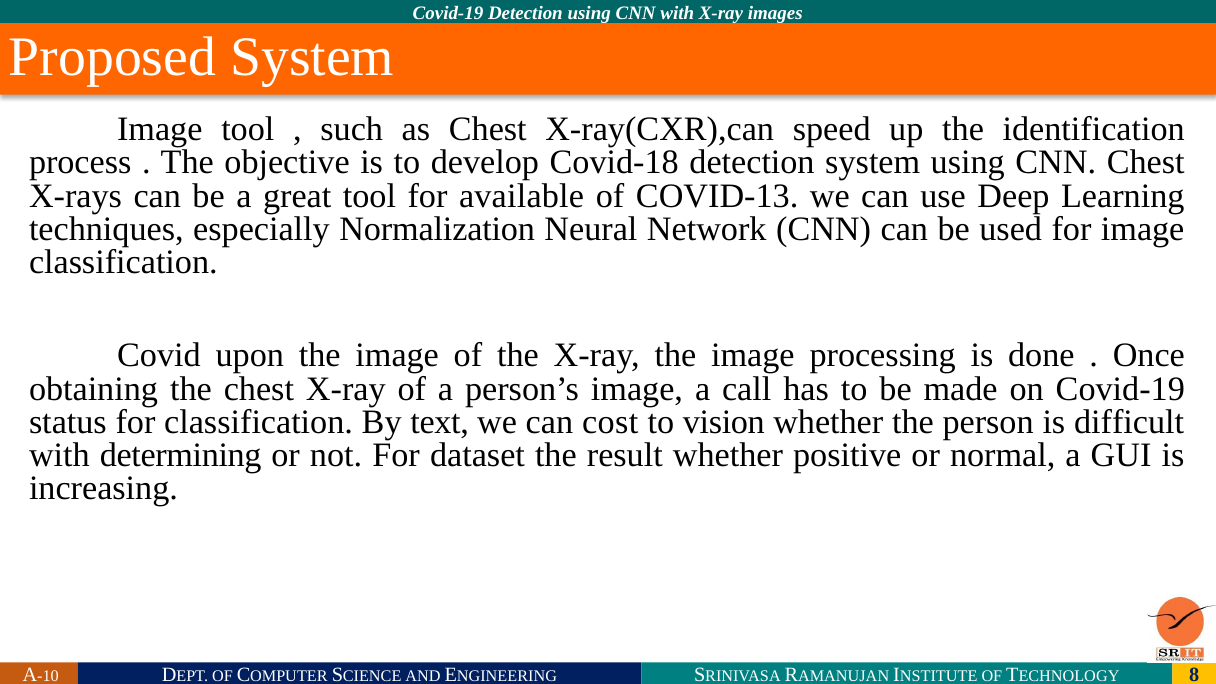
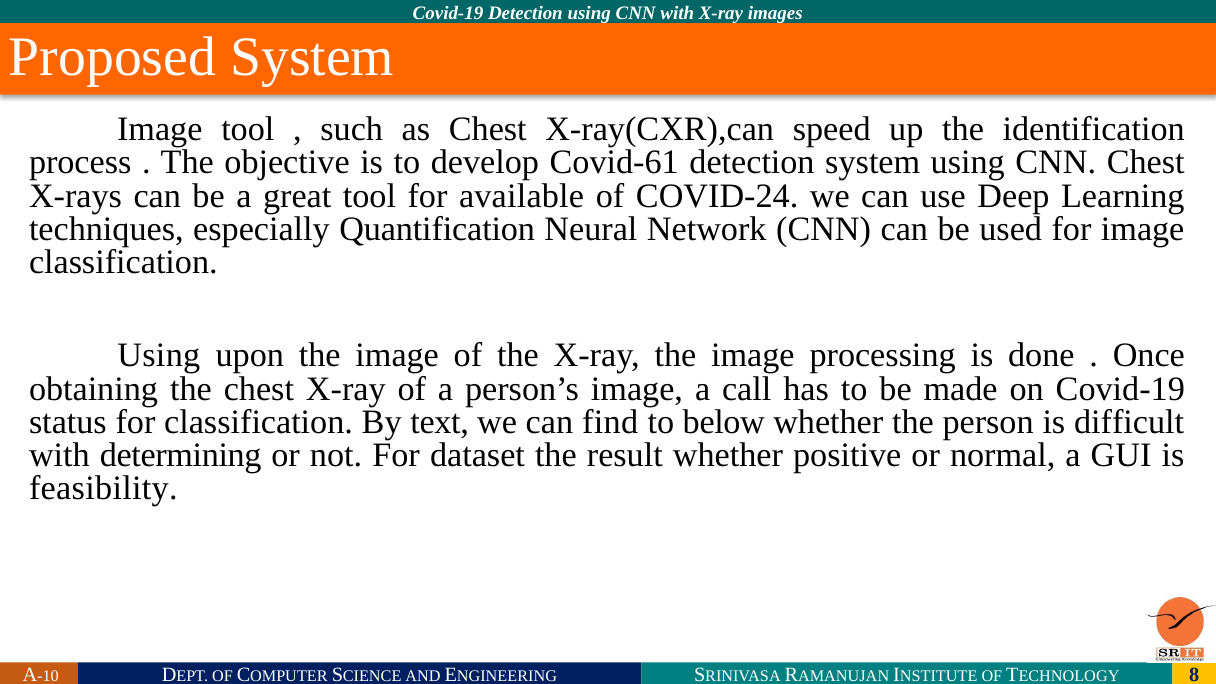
Covid-18: Covid-18 -> Covid-61 (614, 163)
COVID-13: COVID-13 -> COVID-24 (717, 196)
Normalization: Normalization -> Quantification (437, 229)
Covid: Covid -> Using (159, 355)
cost: cost -> find (610, 422)
vision: vision -> below (724, 422)
increasing: increasing -> feasibility (103, 489)
